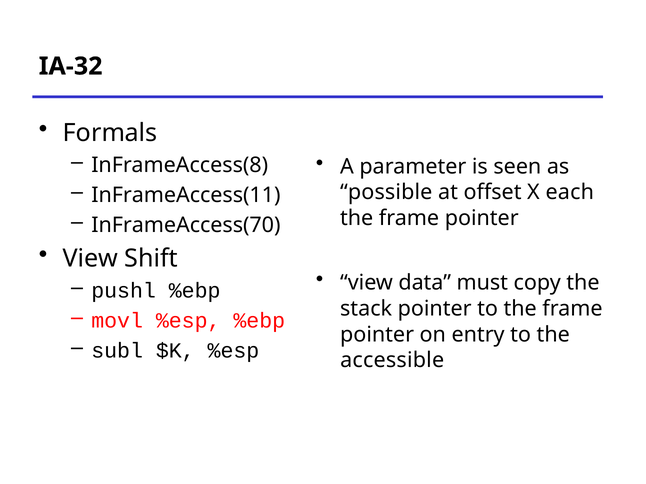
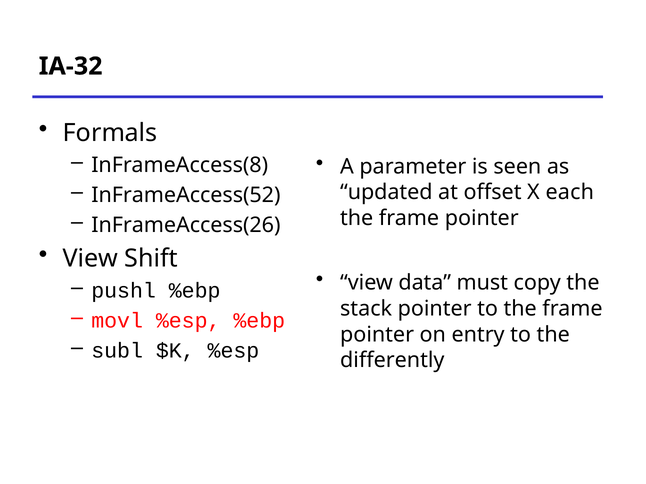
InFrameAccess(11: InFrameAccess(11 -> InFrameAccess(52 (186, 195)
possible: possible -> updated (386, 192)
InFrameAccess(70: InFrameAccess(70 -> InFrameAccess(26 (186, 225)
accessible: accessible -> differently (392, 361)
